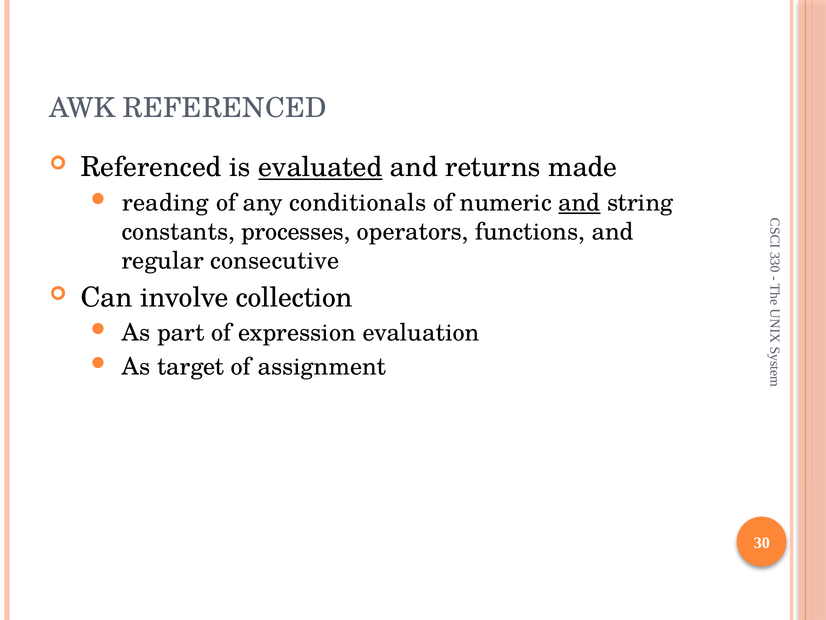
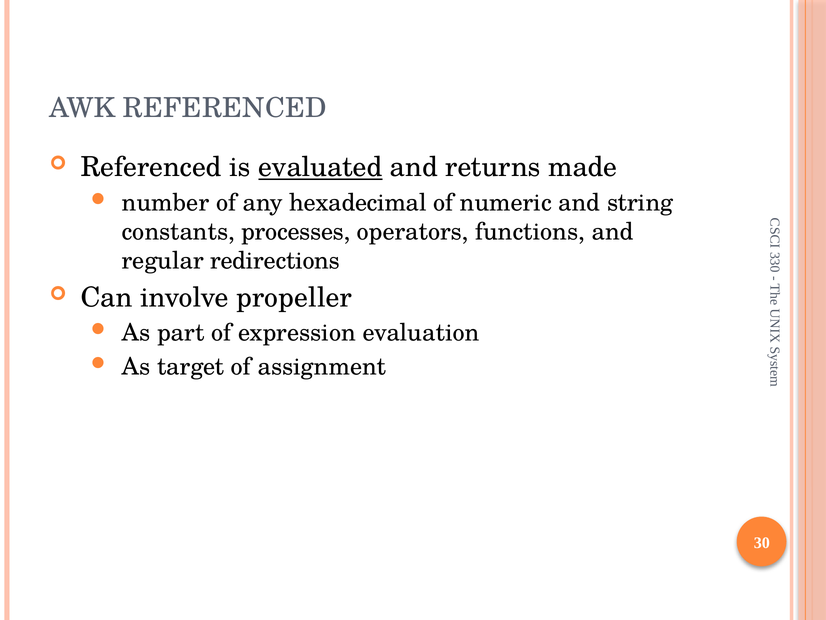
reading: reading -> number (166, 203)
conditionals: conditionals -> hexadecimal (358, 203)
and underline: present -> none (579, 203)
consecutive: consecutive -> redirections (275, 260)
collection: collection -> propeller (294, 297)
